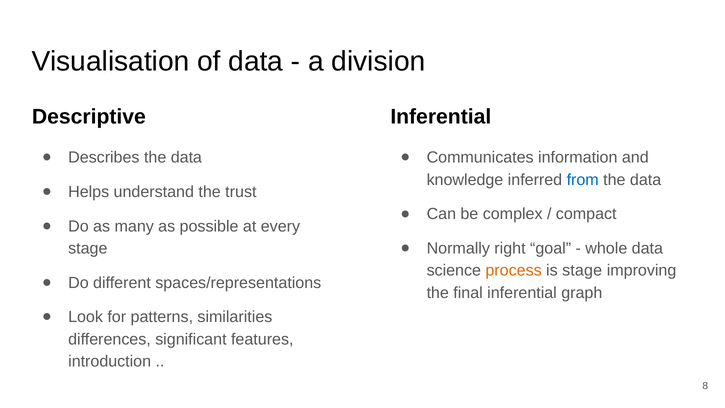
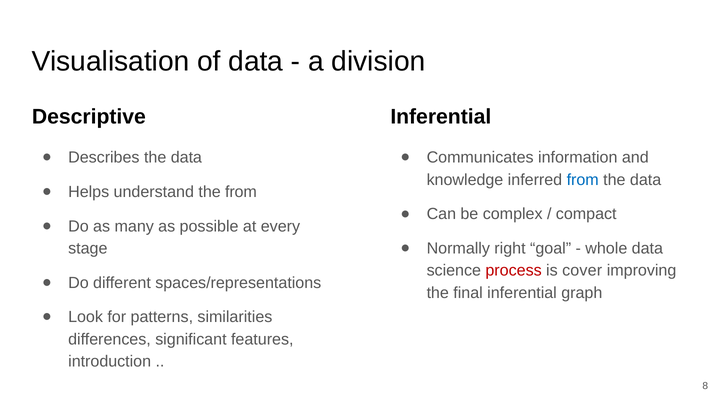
the trust: trust -> from (241, 192)
process colour: orange -> red (514, 271)
is stage: stage -> cover (582, 271)
